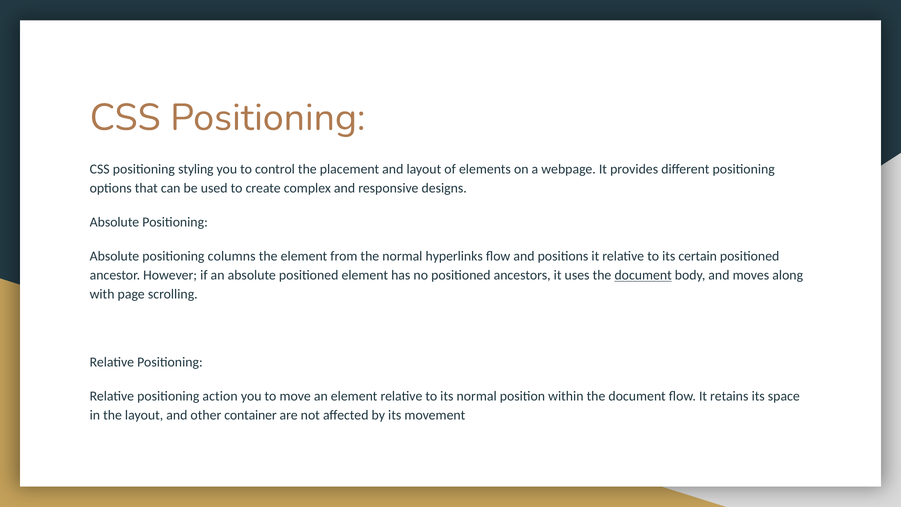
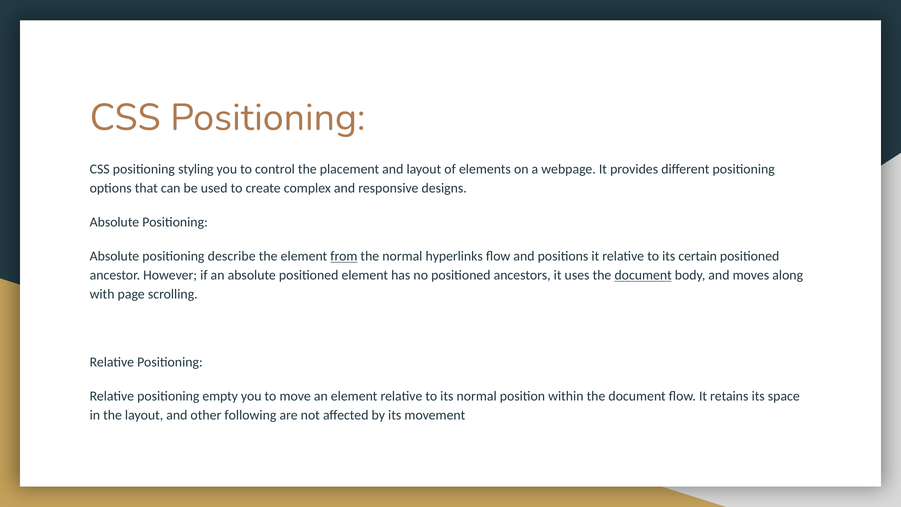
columns: columns -> describe (232, 256)
from underline: none -> present (344, 256)
action: action -> empty (220, 396)
container: container -> following (250, 415)
